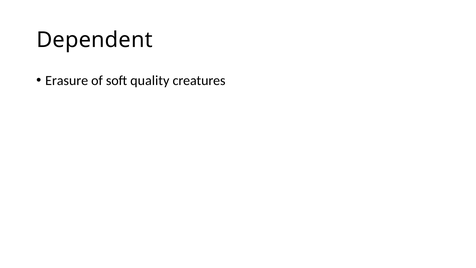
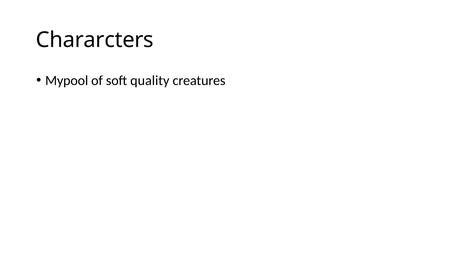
Dependent: Dependent -> Chararcters (95, 40)
Erasure: Erasure -> Mypool (67, 80)
